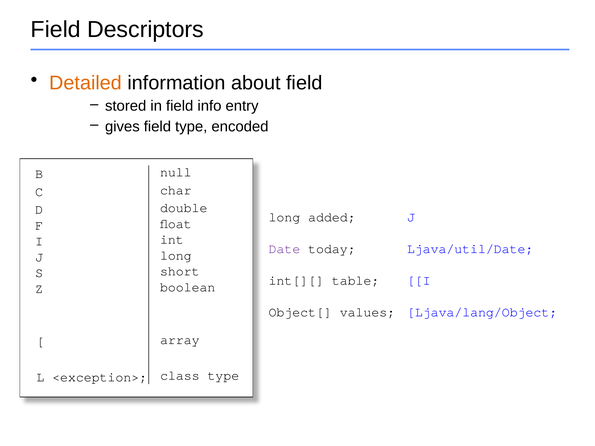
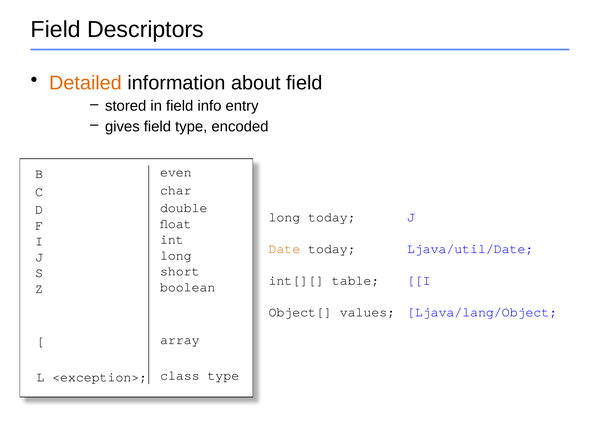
null: null -> even (176, 172)
long added: added -> today (332, 217)
Date colour: purple -> orange (284, 249)
